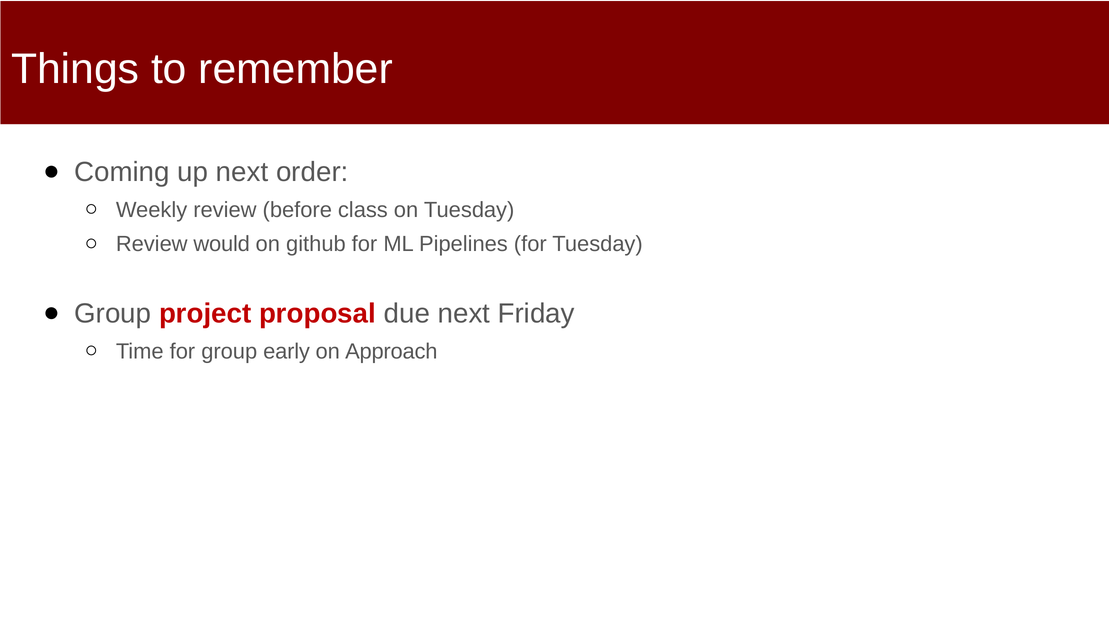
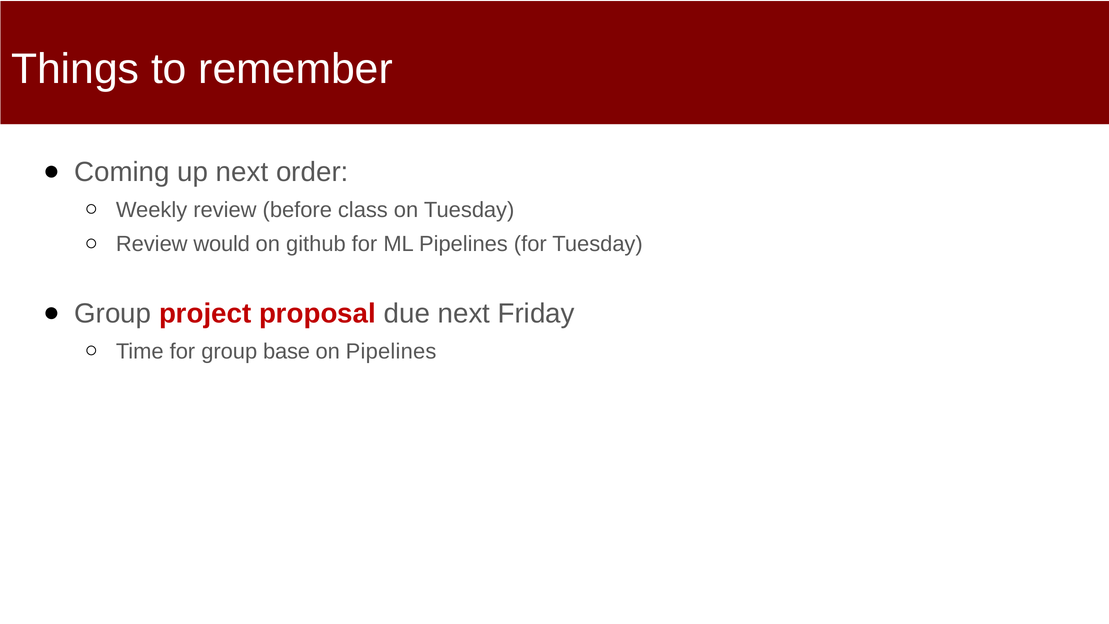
early: early -> base (287, 351)
on Approach: Approach -> Pipelines (391, 351)
